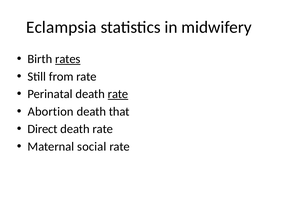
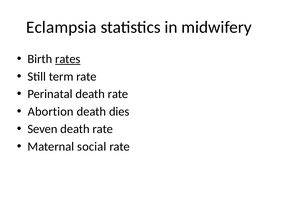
from: from -> term (61, 77)
rate underline: present -> none (118, 94)
that: that -> dies (119, 112)
Direct: Direct -> Seven (42, 129)
